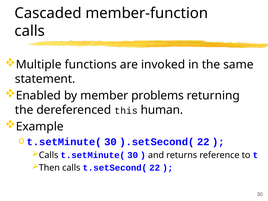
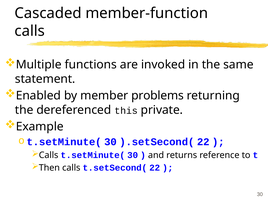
human: human -> private (162, 110)
